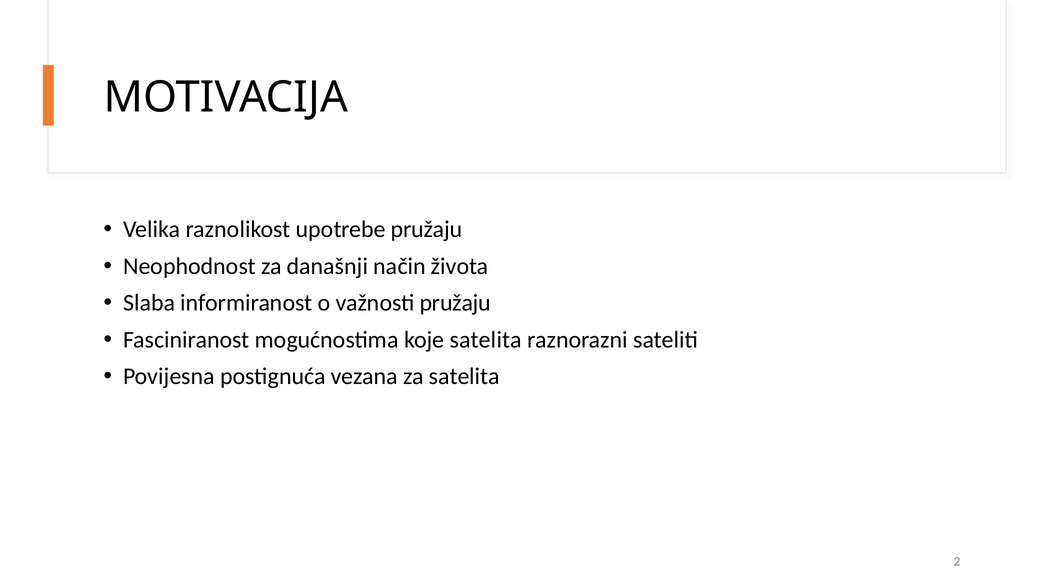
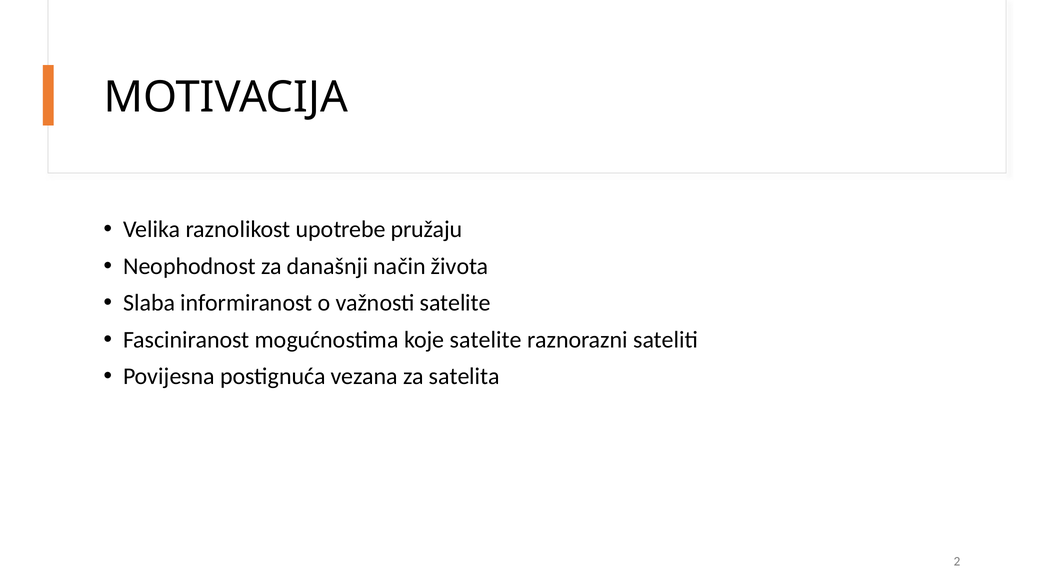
važnosti pružaju: pružaju -> satelite (455, 303)
koje satelita: satelita -> satelite (486, 340)
